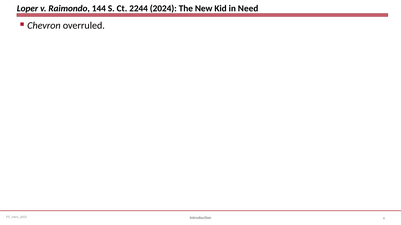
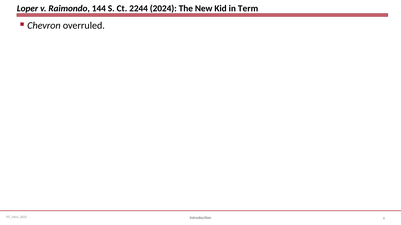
Need: Need -> Term (248, 9)
